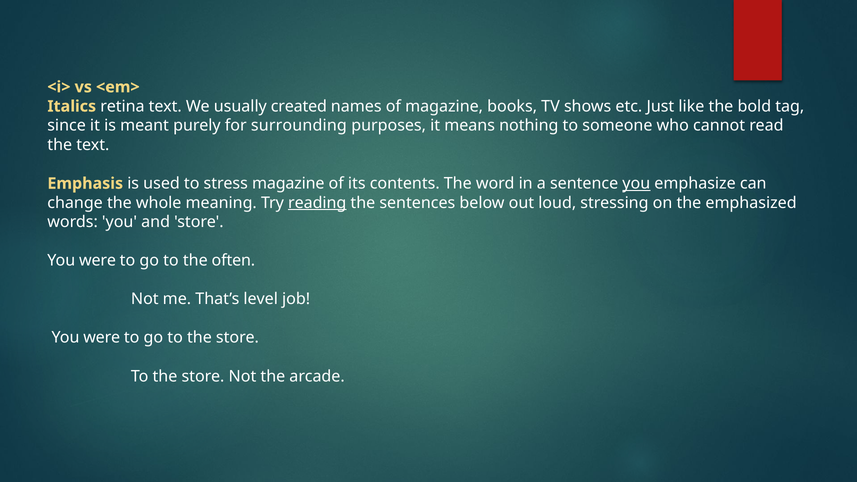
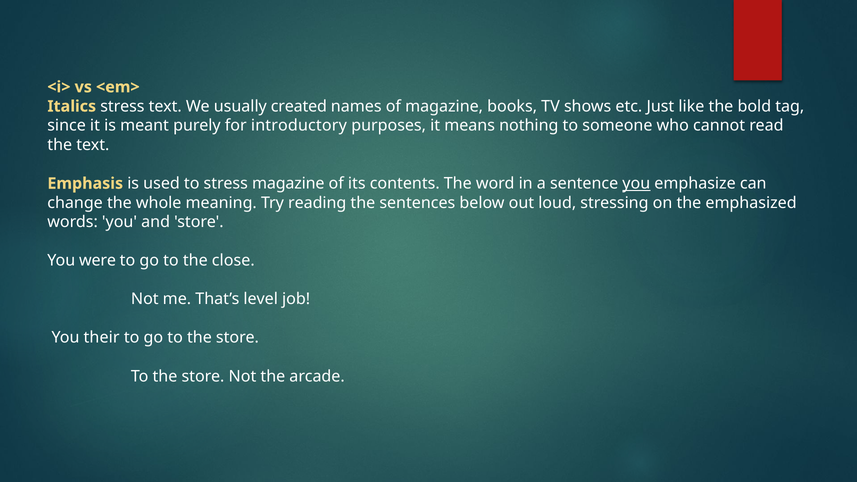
Italics retina: retina -> stress (122, 106)
surrounding: surrounding -> introductory (299, 126)
reading underline: present -> none (317, 203)
often: often -> close (233, 261)
were: were -> their (102, 338)
